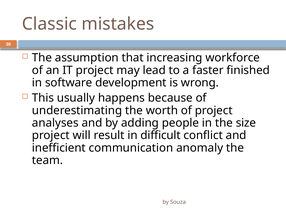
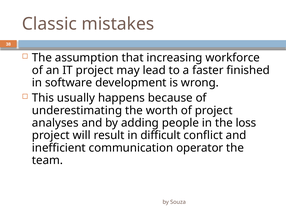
size: size -> loss (246, 123)
anomaly: anomaly -> operator (200, 147)
